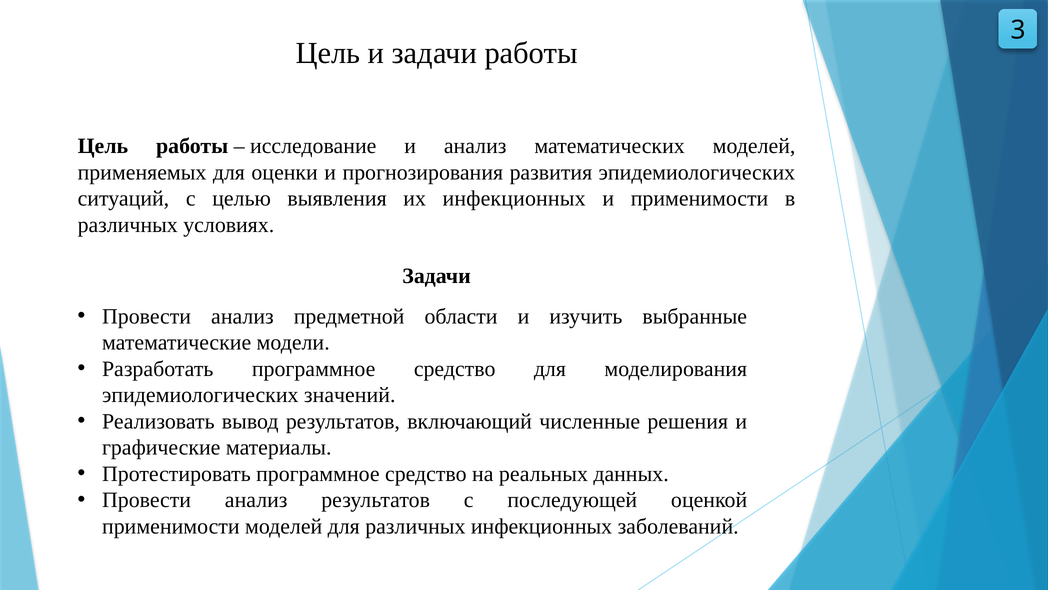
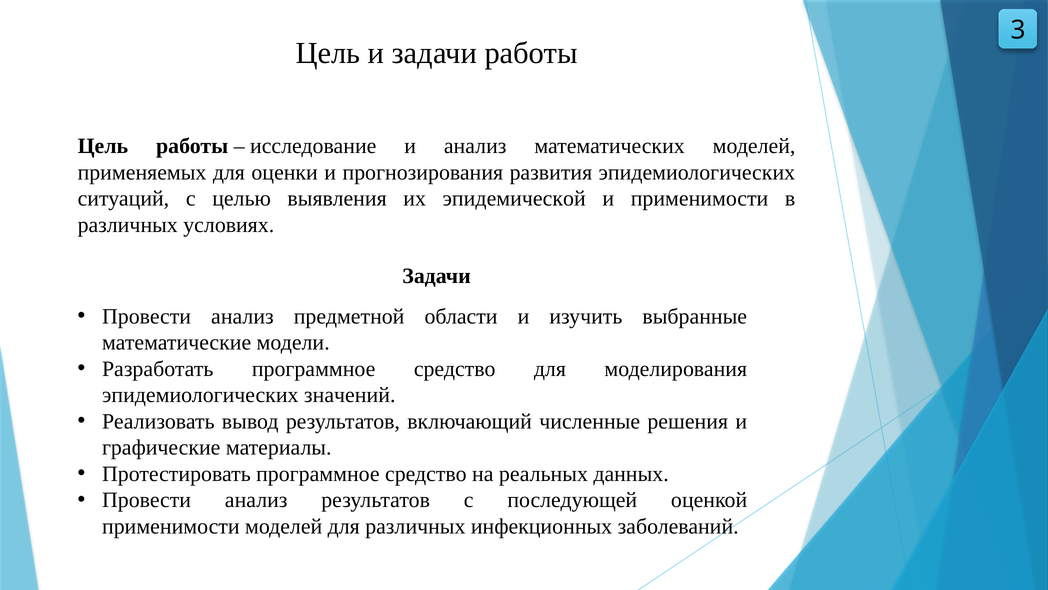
их инфекционных: инфекционных -> эпидемической (514, 199)
